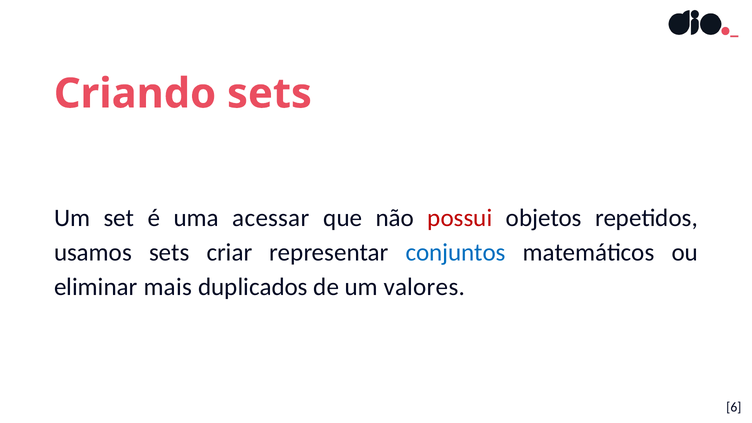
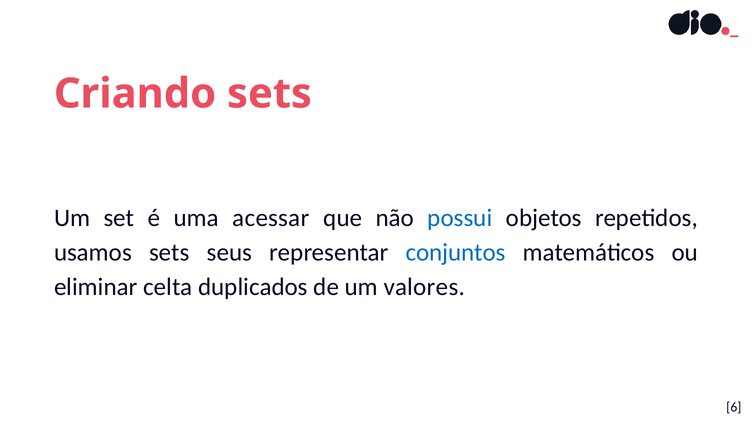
possui colour: red -> blue (460, 218)
criar: criar -> seus (229, 253)
mais: mais -> celta (168, 287)
